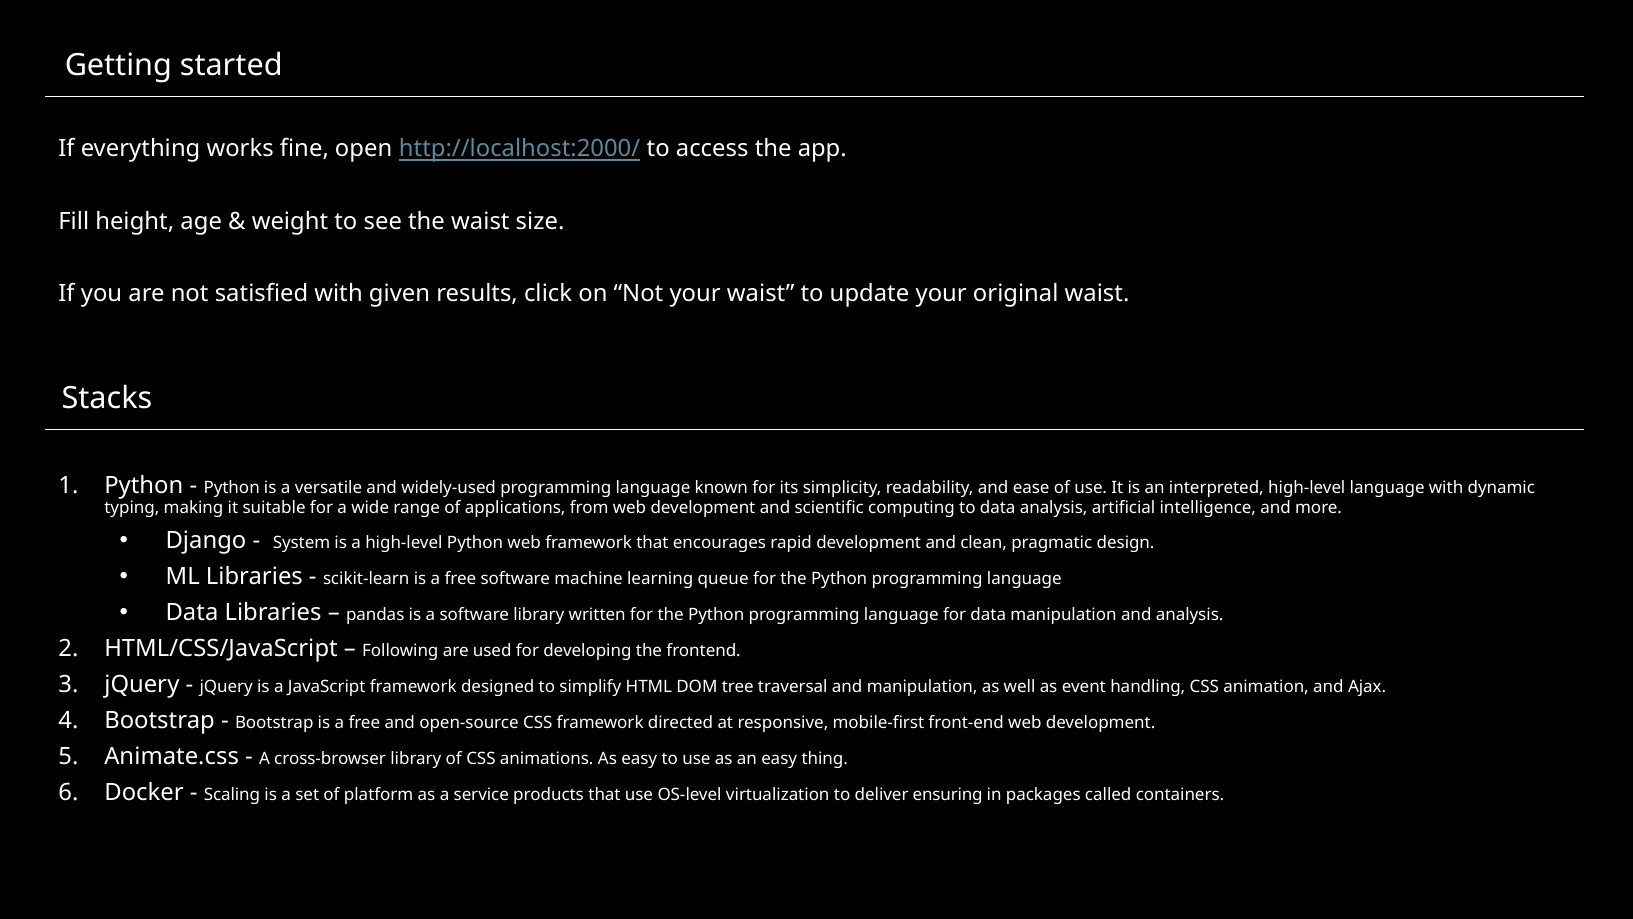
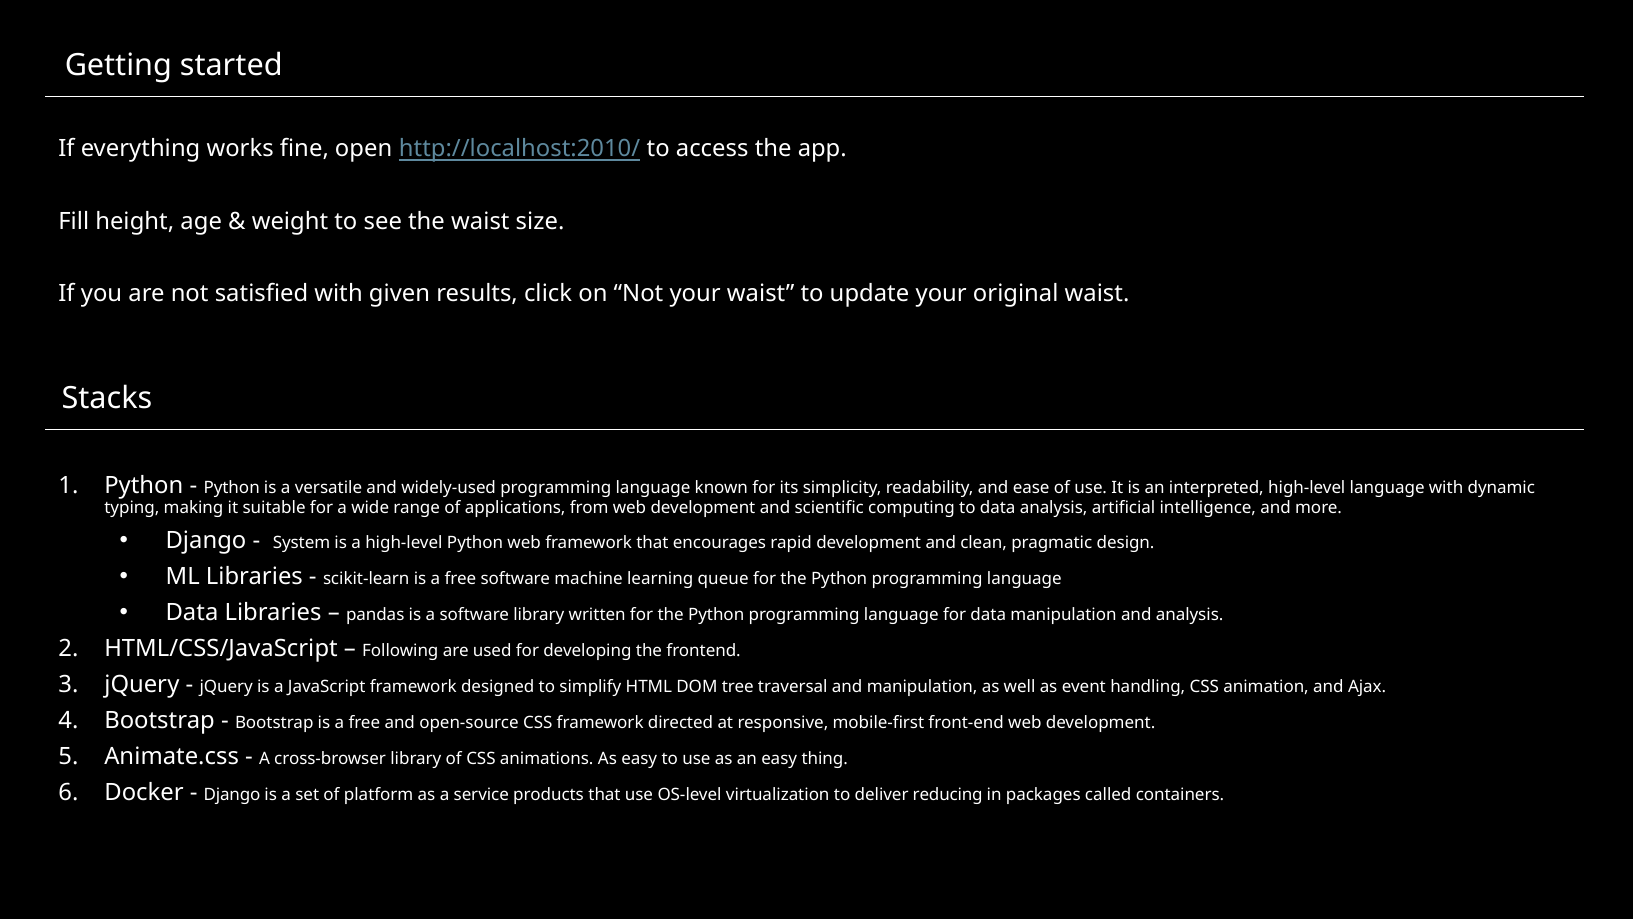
http://localhost:2000/: http://localhost:2000/ -> http://localhost:2010/ (520, 149)
Scaling: Scaling -> Django (232, 795)
ensuring: ensuring -> reducing (948, 795)
